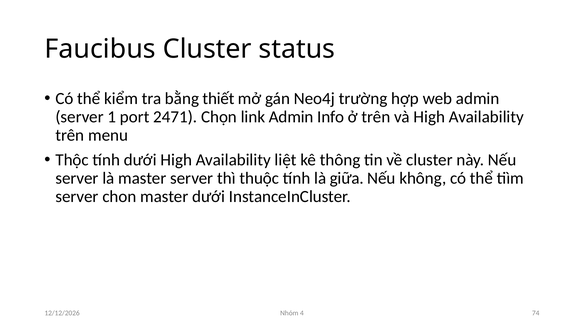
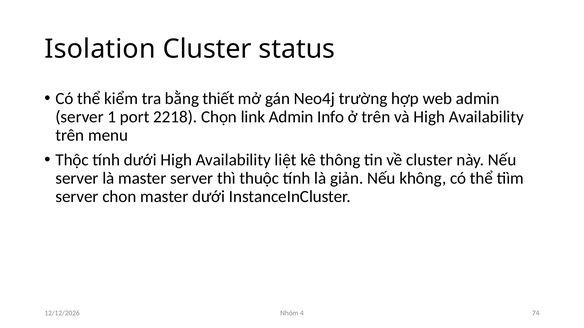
Faucibus: Faucibus -> Isolation (100, 49)
2471: 2471 -> 2218 (175, 117)
giữa: giữa -> giản (347, 178)
